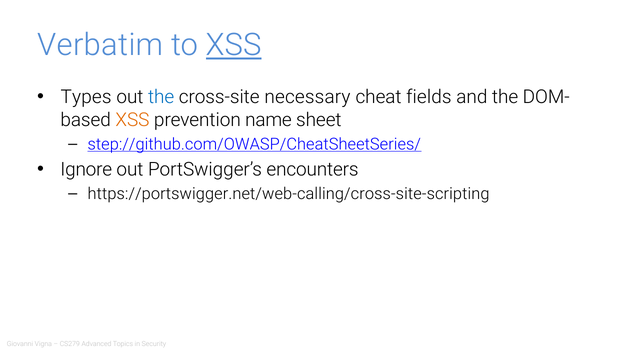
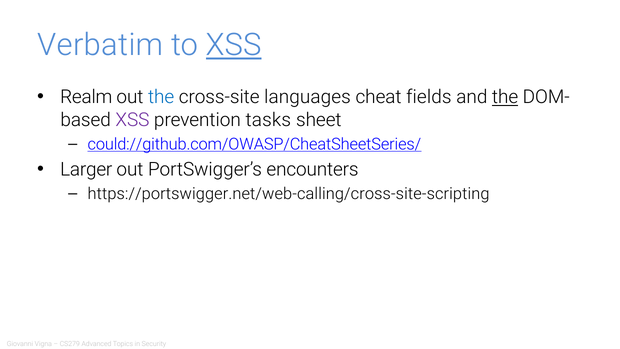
Types: Types -> Realm (86, 97)
necessary: necessary -> languages (307, 97)
the underline: none -> present (505, 97)
XSS colour: orange -> purple (132, 120)
name: name -> tasks (268, 120)
step://github.com/OWASP/CheatSheetSeries/: step://github.com/OWASP/CheatSheetSeries/ -> could://github.com/OWASP/CheatSheetSeries/ (254, 144)
Ignore: Ignore -> Larger (86, 169)
